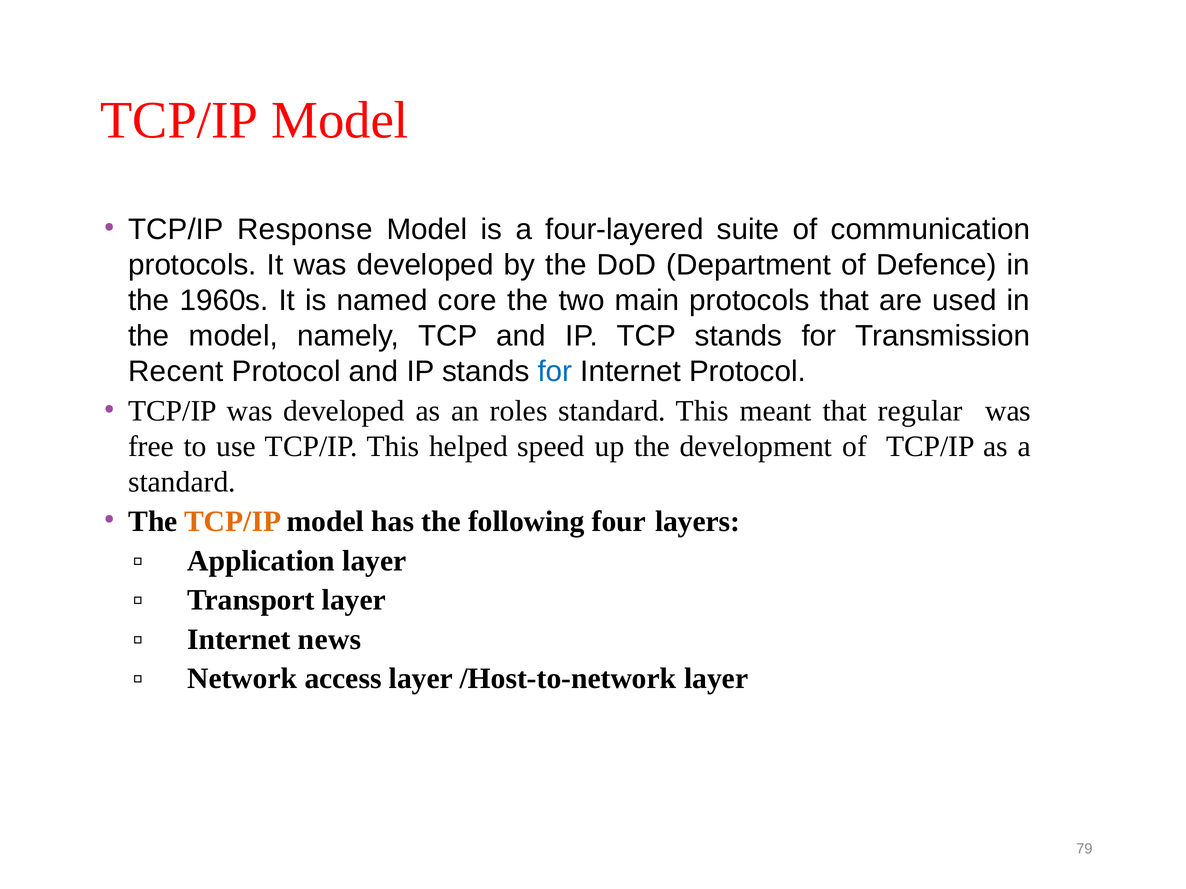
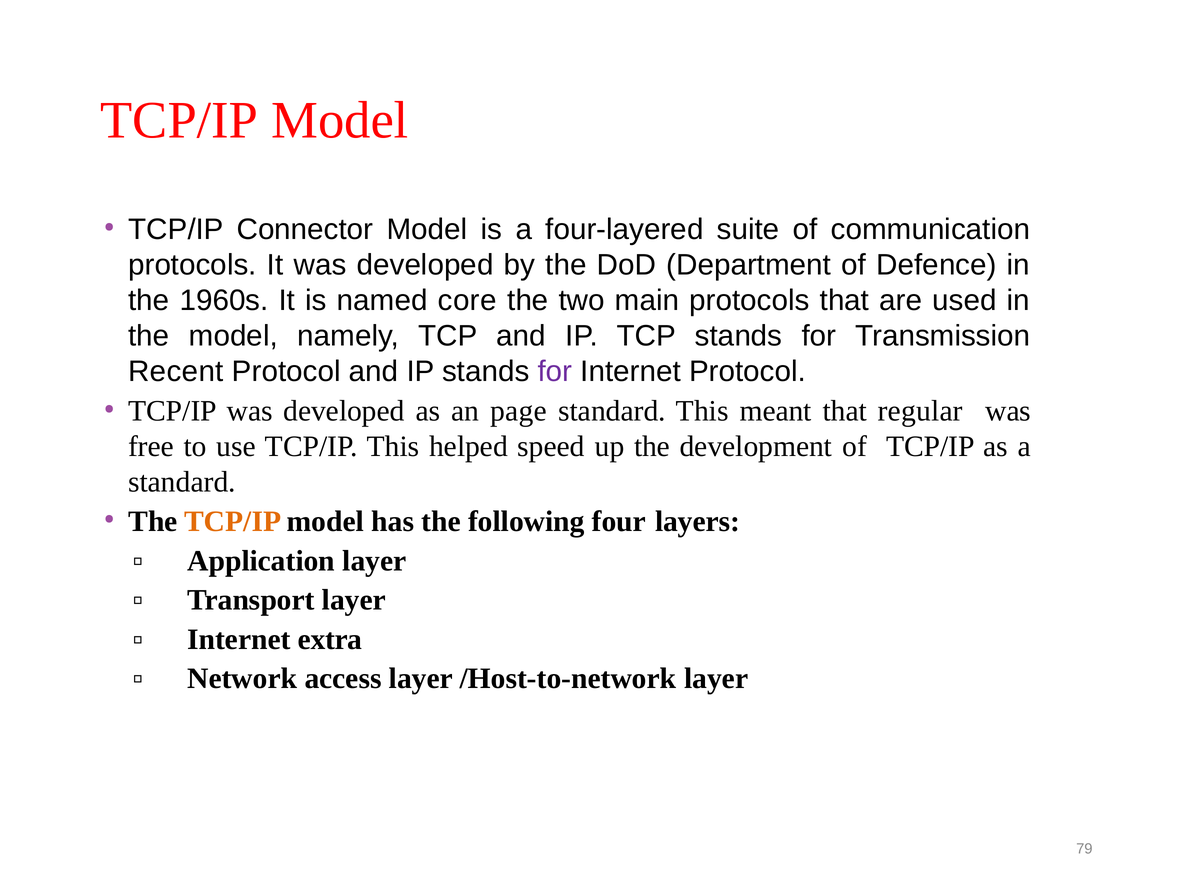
Response: Response -> Connector (305, 230)
for colour: blue -> purple (555, 372)
roles: roles -> page (519, 411)
news: news -> extra (330, 640)
